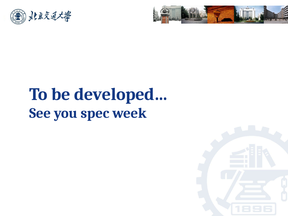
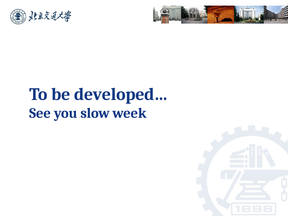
spec: spec -> slow (95, 113)
